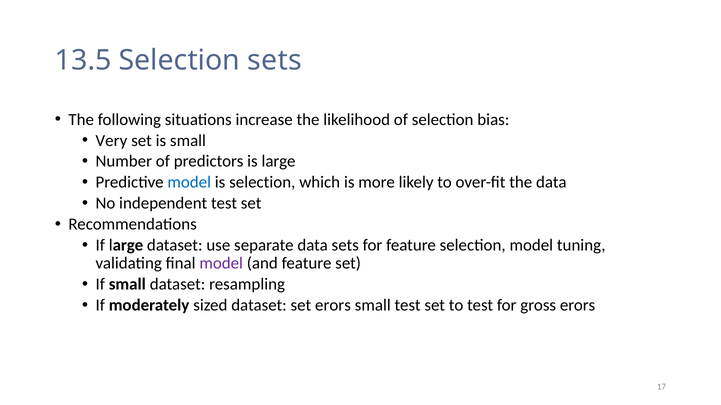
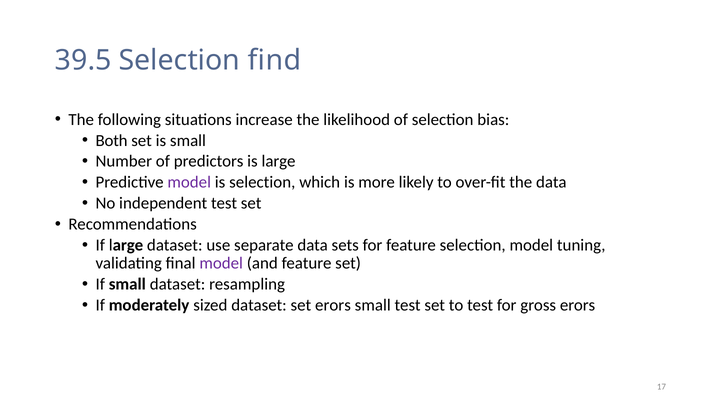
13.5: 13.5 -> 39.5 (83, 61)
Selection sets: sets -> find (274, 61)
Very: Very -> Both (112, 141)
model colour: blue -> purple (189, 183)
